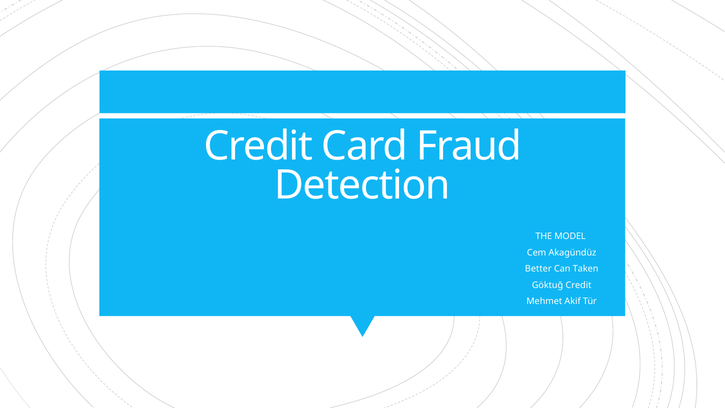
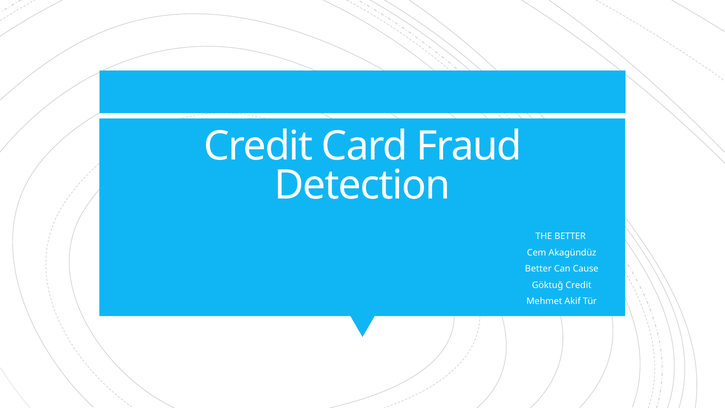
THE MODEL: MODEL -> BETTER (570, 236)
Taken: Taken -> Cause (586, 269)
